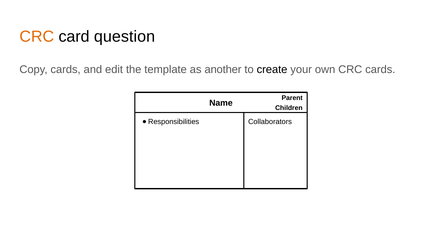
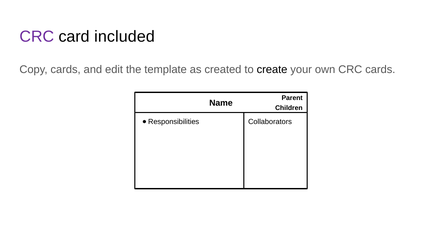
CRC colour: orange -> purple (37, 37)
question: question -> included (124, 37)
another: another -> created (223, 70)
